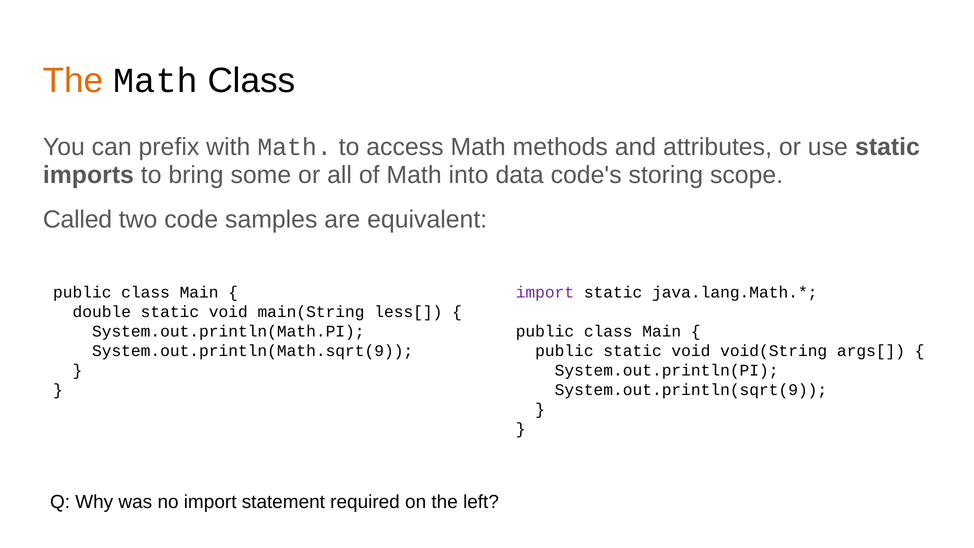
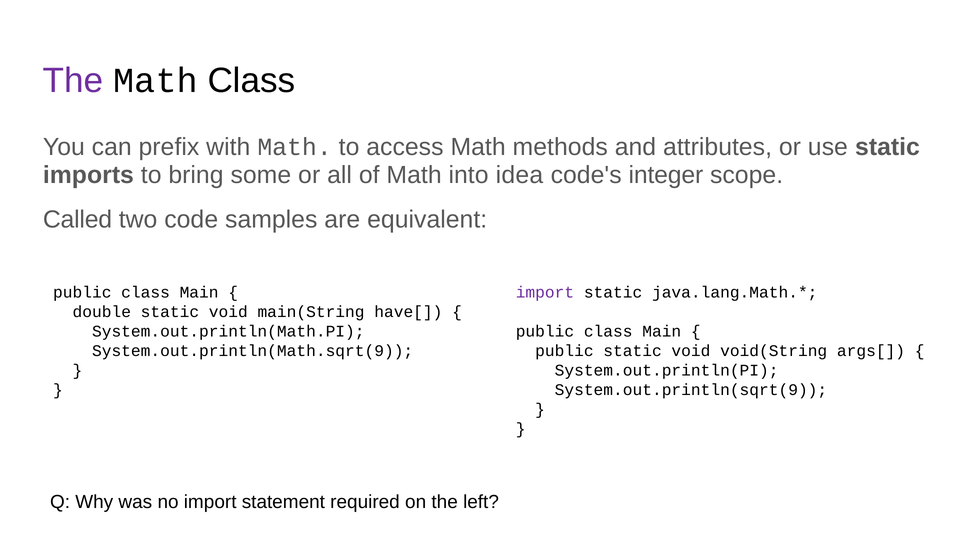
The colour: orange -> purple (73, 81)
data: data -> idea (519, 175)
storing: storing -> integer (666, 175)
less[: less[ -> have[ (408, 312)
